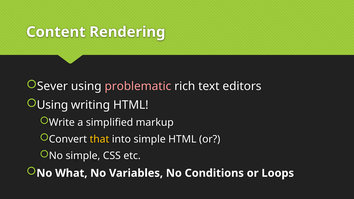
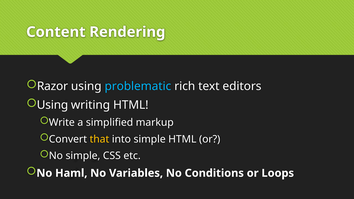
Sever: Sever -> Razor (52, 86)
problematic colour: pink -> light blue (138, 86)
What: What -> Haml (71, 173)
